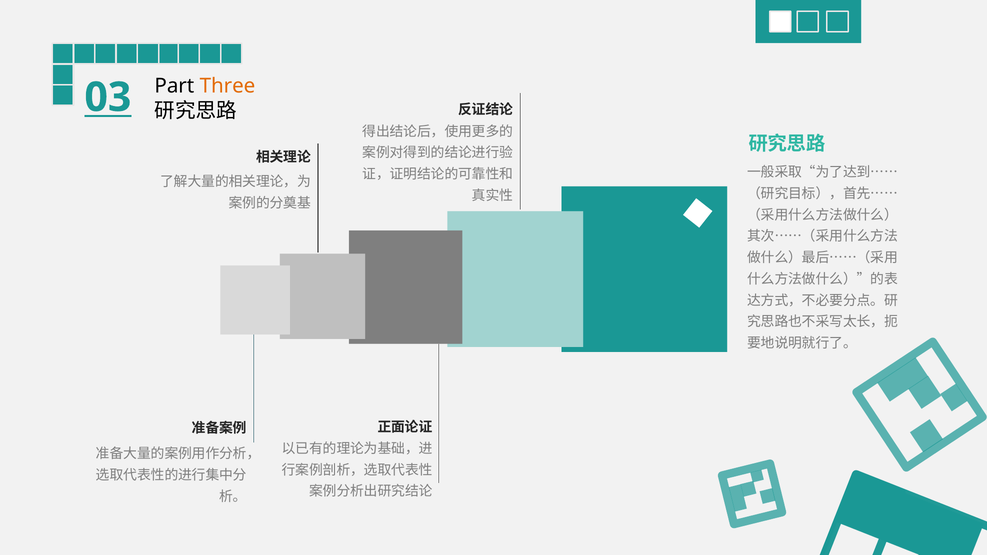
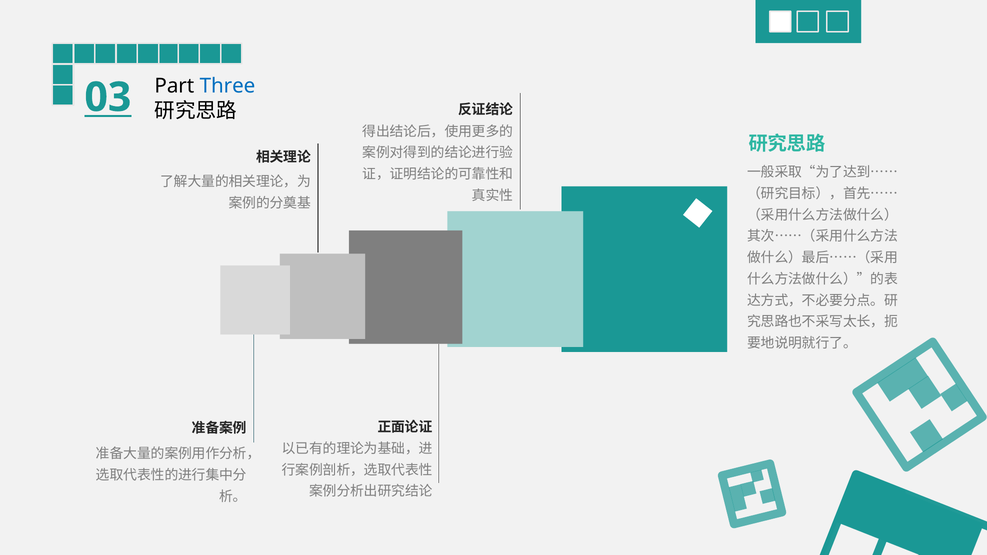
Three colour: orange -> blue (227, 86)
